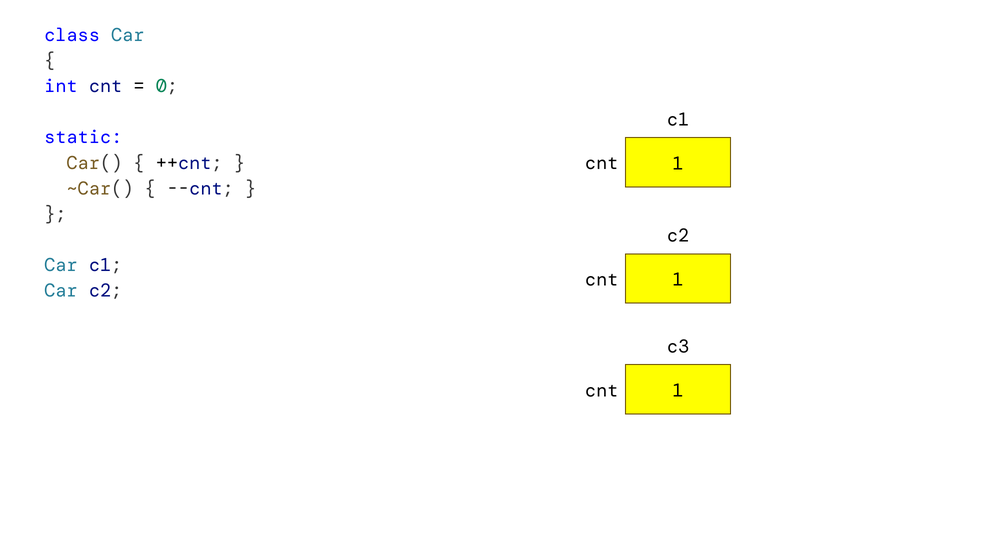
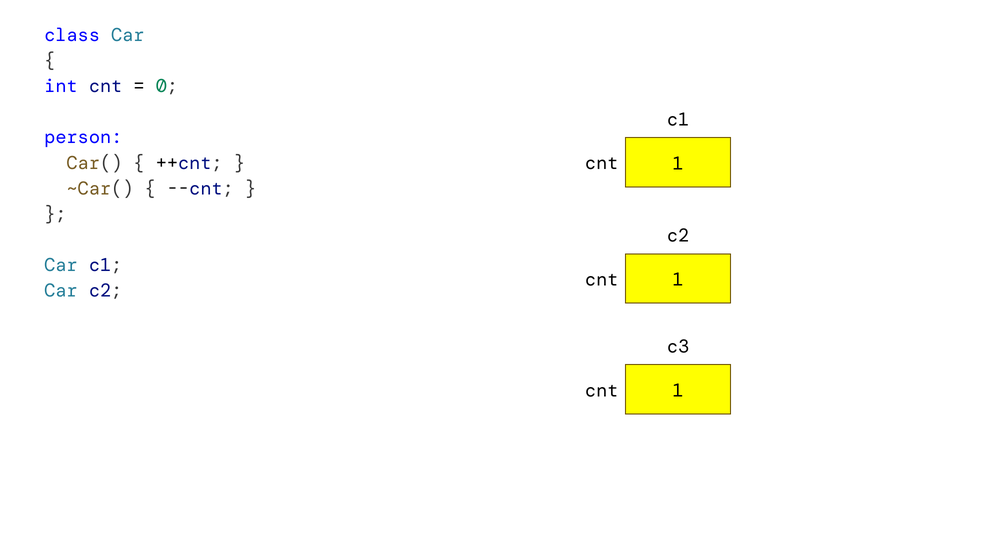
static: static -> person (83, 137)
